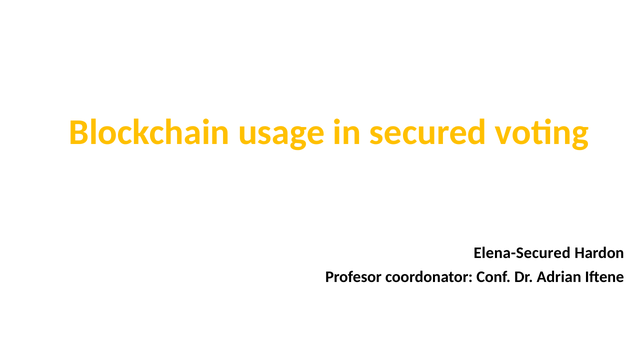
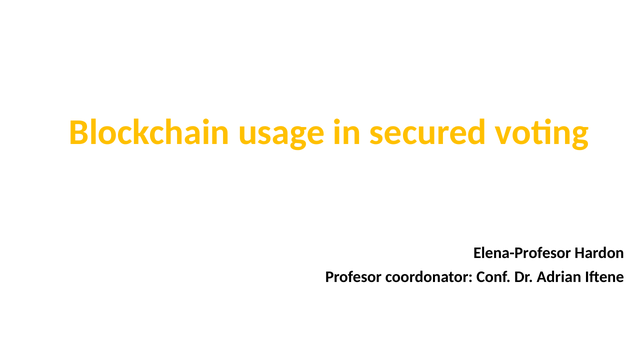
Elena-Secured: Elena-Secured -> Elena-Profesor (522, 253)
